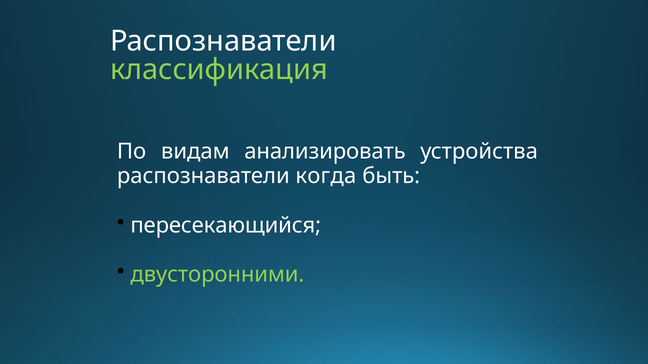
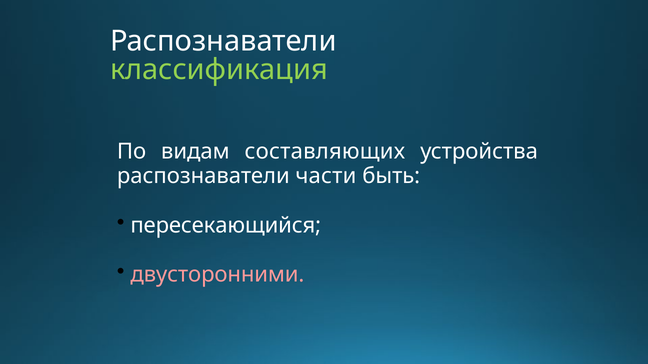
анализировать: анализировать -> составляющих (325, 152)
когда: когда -> части (326, 176)
двусторонними colour: light green -> pink (217, 275)
